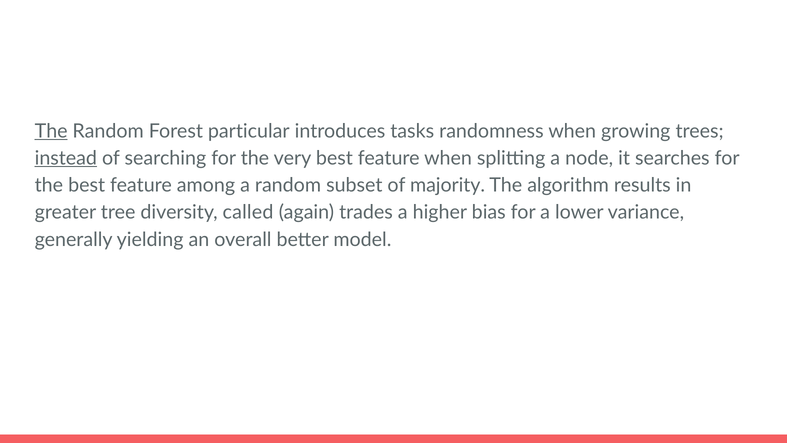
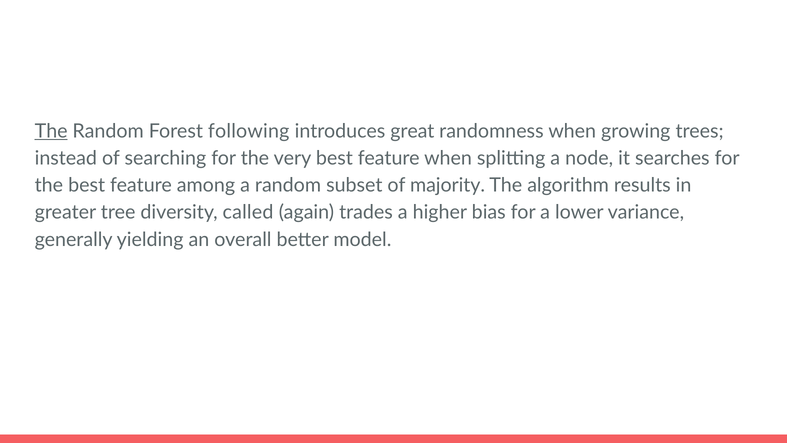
particular: particular -> following (249, 131)
tasks: tasks -> great (412, 131)
instead underline: present -> none (66, 158)
